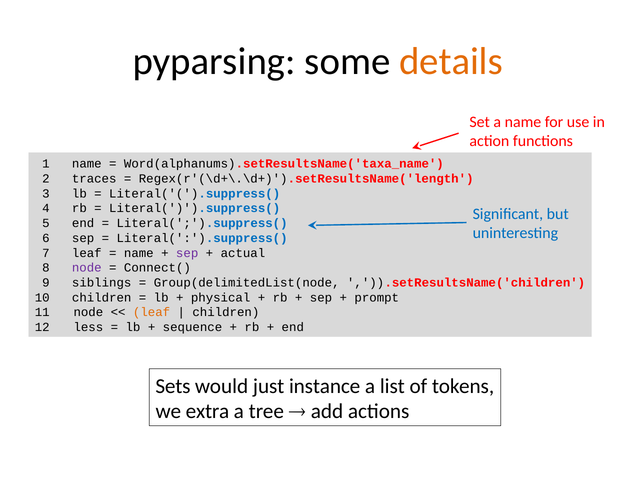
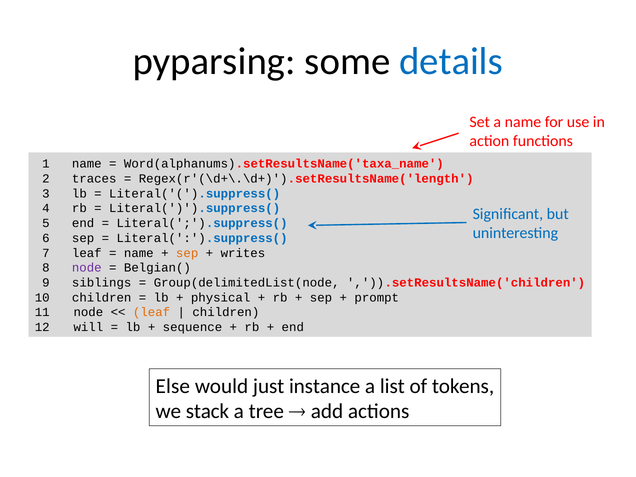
details colour: orange -> blue (451, 62)
sep colour: purple -> orange (187, 253)
actual: actual -> writes (243, 253)
Connect(: Connect( -> Belgian( (157, 268)
less: less -> will (88, 327)
Sets: Sets -> Else (173, 386)
extra: extra -> stack (207, 411)
